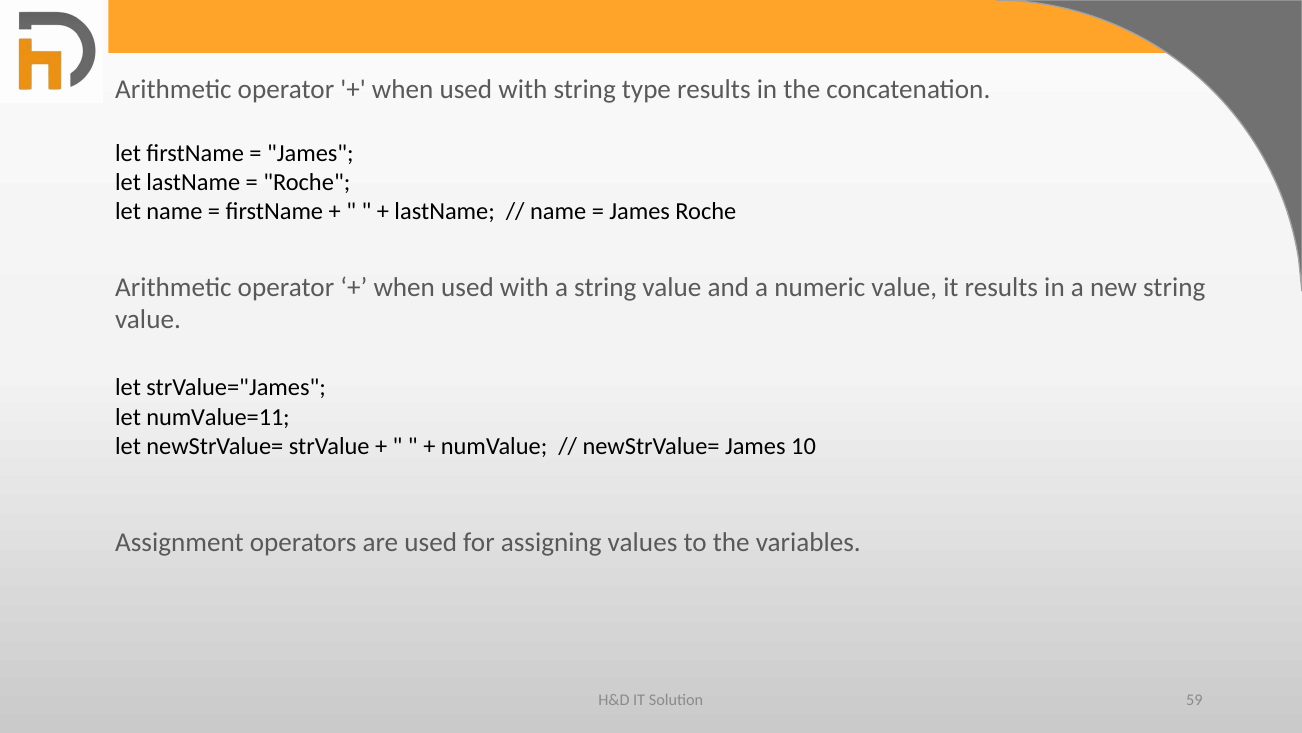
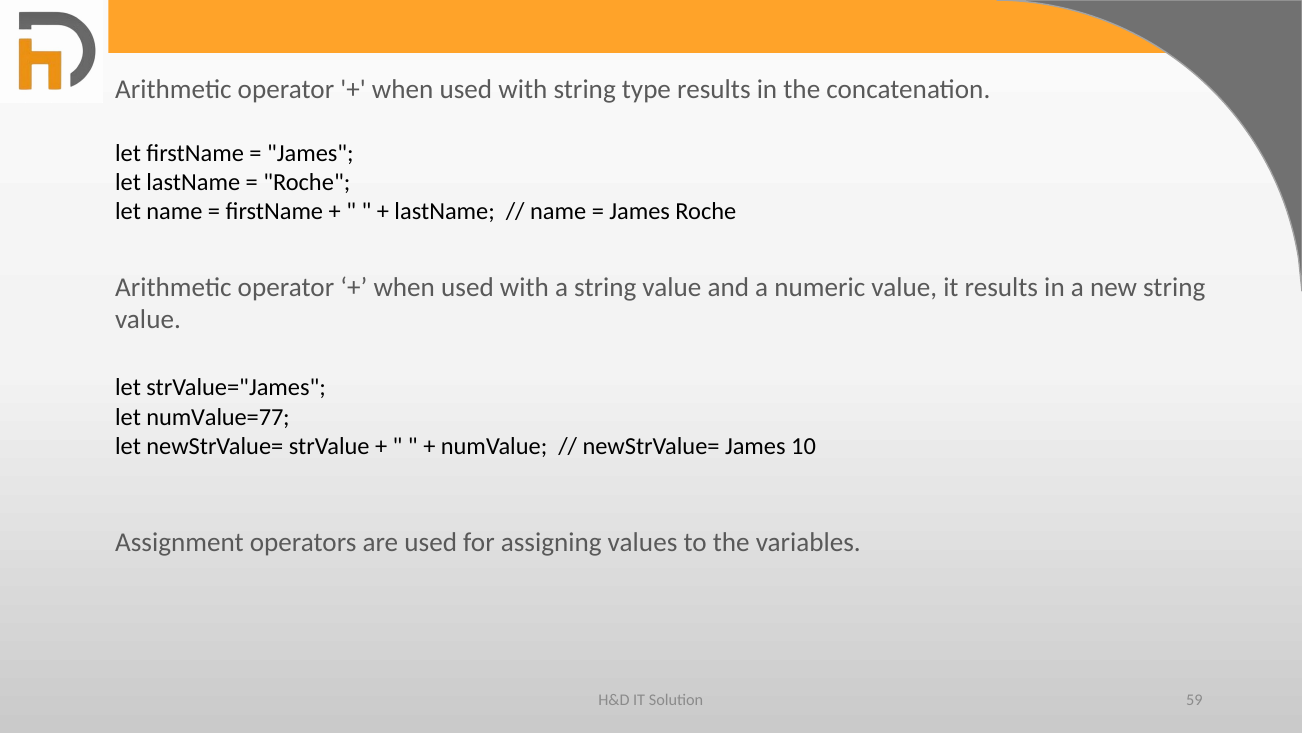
numValue=11: numValue=11 -> numValue=77 (218, 417)
